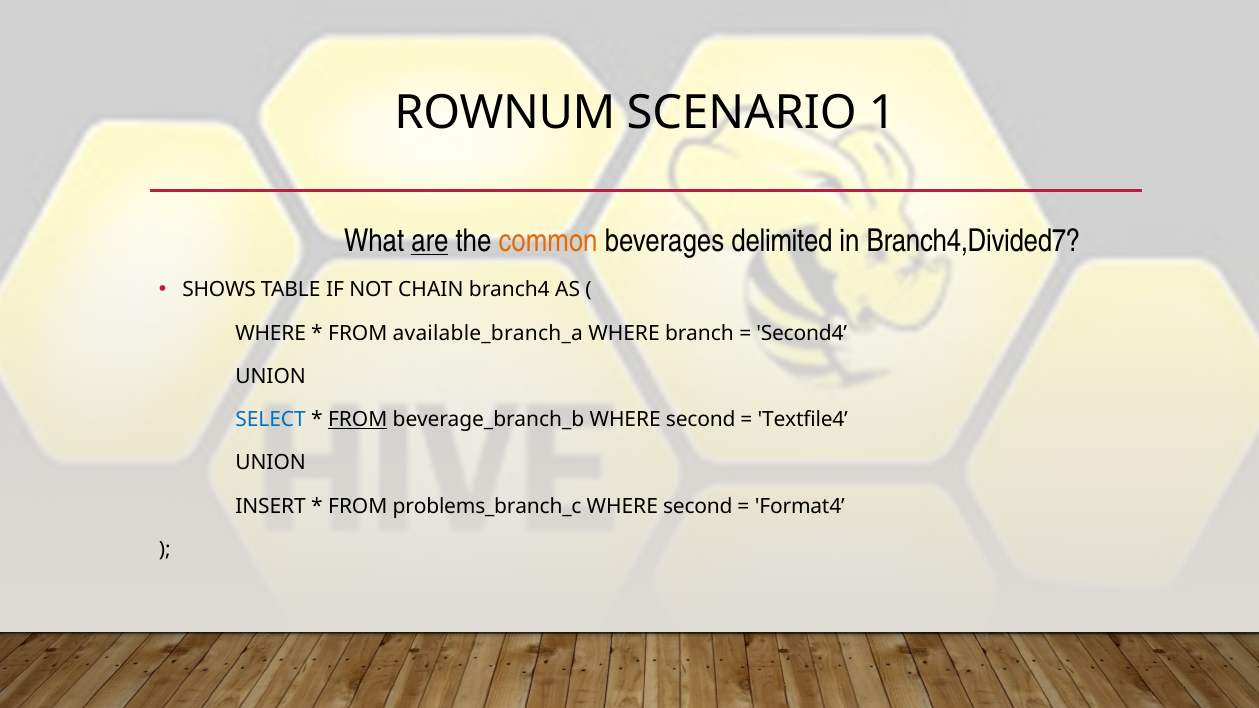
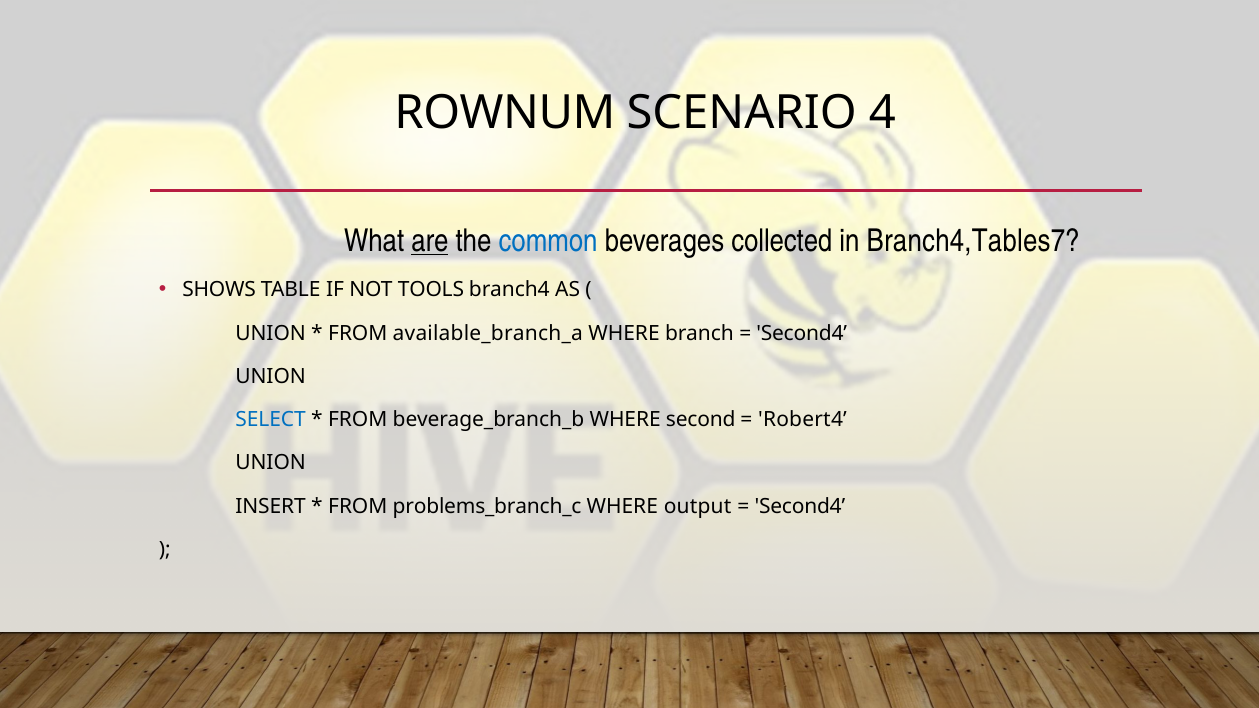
1: 1 -> 4 (882, 113)
common colour: orange -> blue (548, 241)
delimited: delimited -> collected (782, 241)
Branch4,Divided7: Branch4,Divided7 -> Branch4,Tables7 (973, 241)
CHAIN: CHAIN -> TOOLS (431, 290)
WHERE: WHERE -> UNION (271, 333)
FROM underline: present -> none (358, 420)
Textfile4: Textfile4 -> Robert4 (803, 420)
second: second -> output (698, 507)
Format4: Format4 -> Second4 (800, 507)
